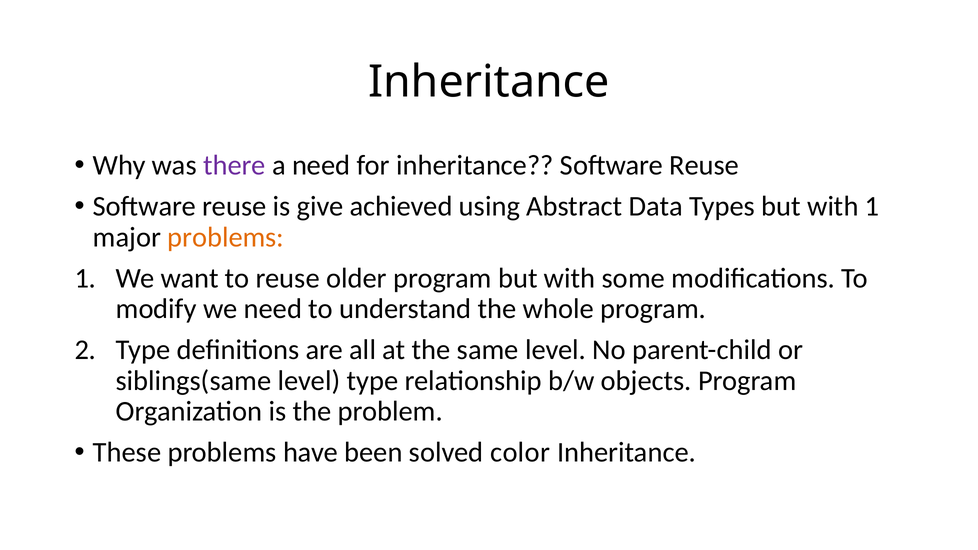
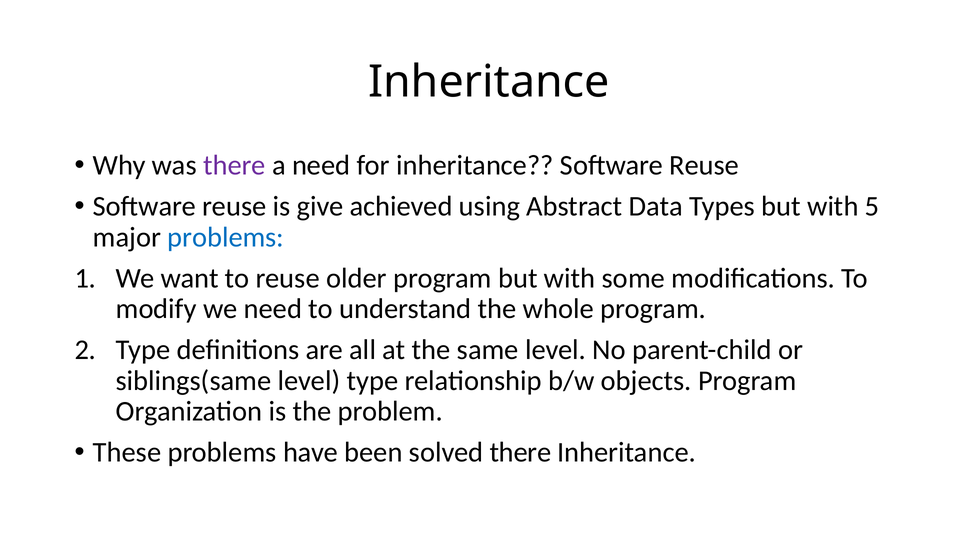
with 1: 1 -> 5 (872, 206)
problems colour: orange -> blue (226, 237)
solved color: color -> there (520, 453)
